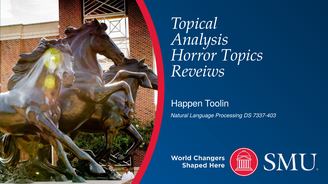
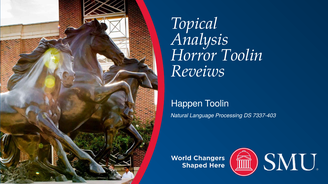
Horror Topics: Topics -> Toolin (242, 55)
